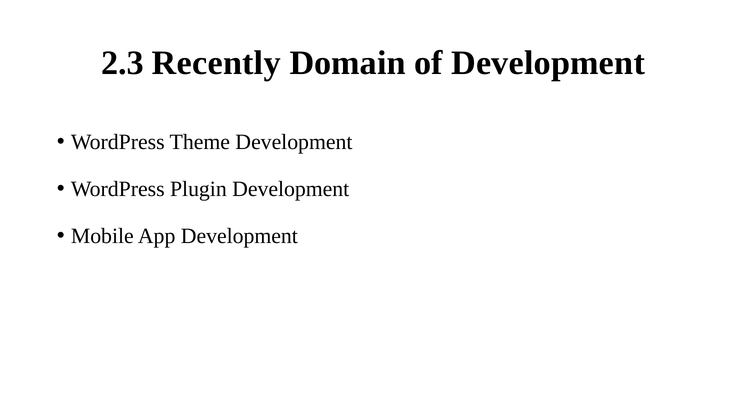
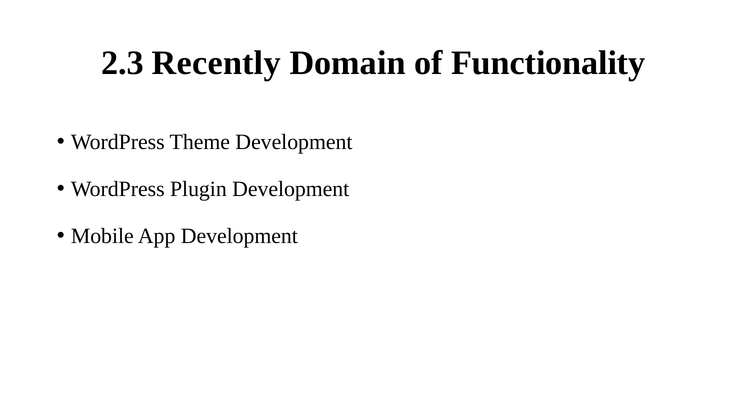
of Development: Development -> Functionality (548, 63)
